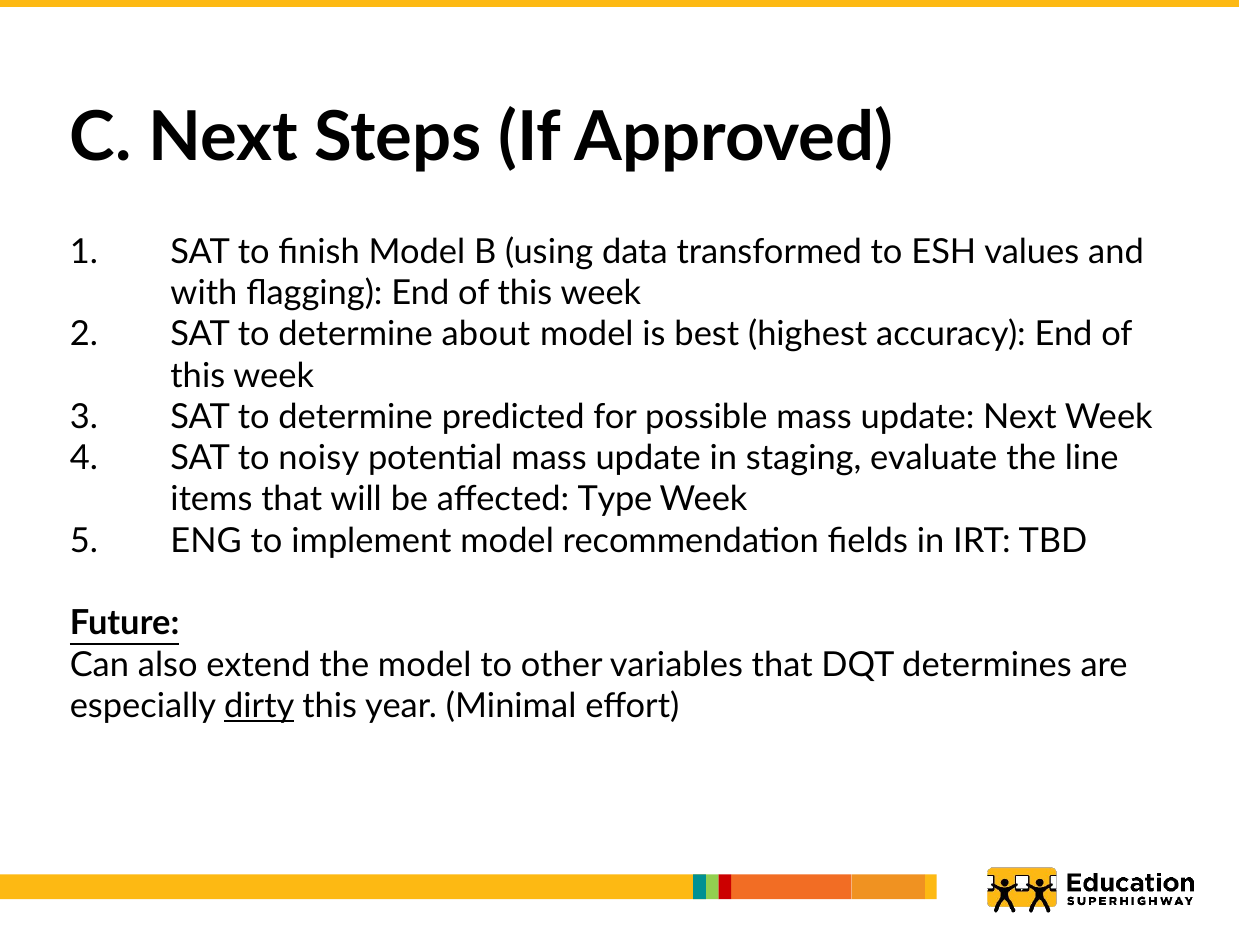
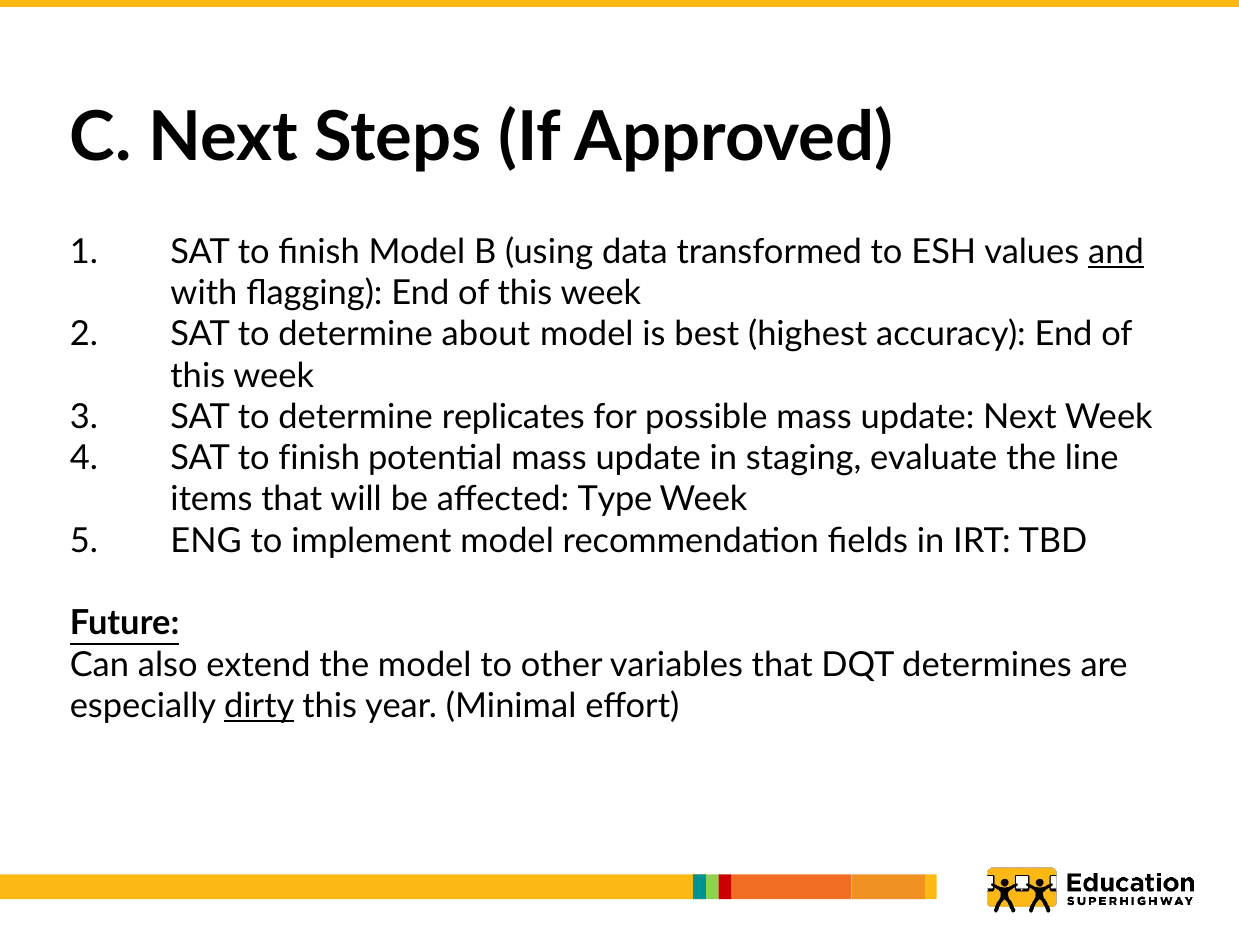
and underline: none -> present (1116, 252)
predicted: predicted -> replicates (513, 417)
noisy: noisy -> finish (319, 458)
